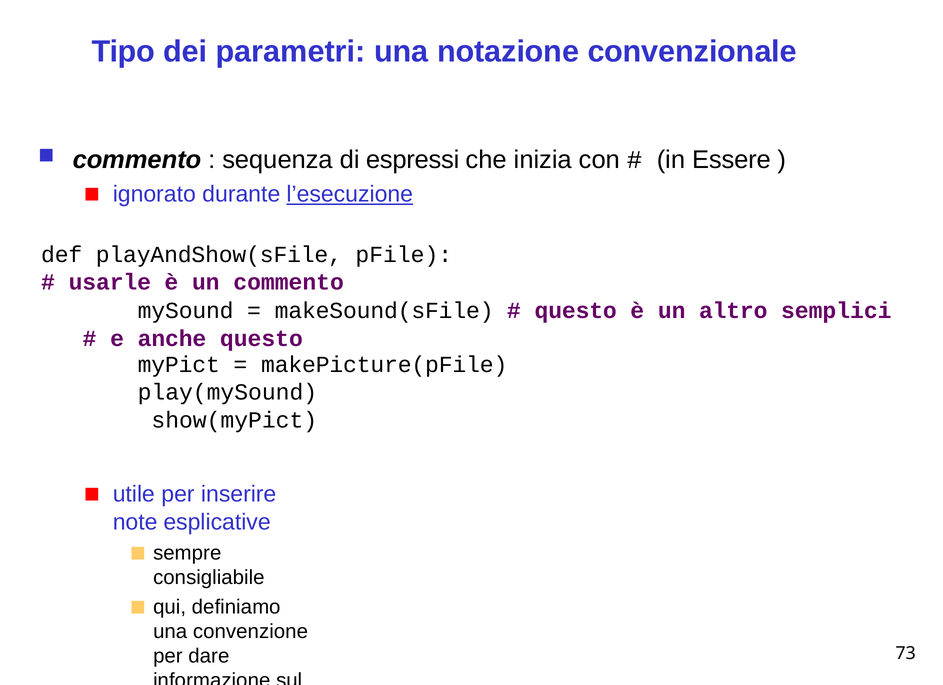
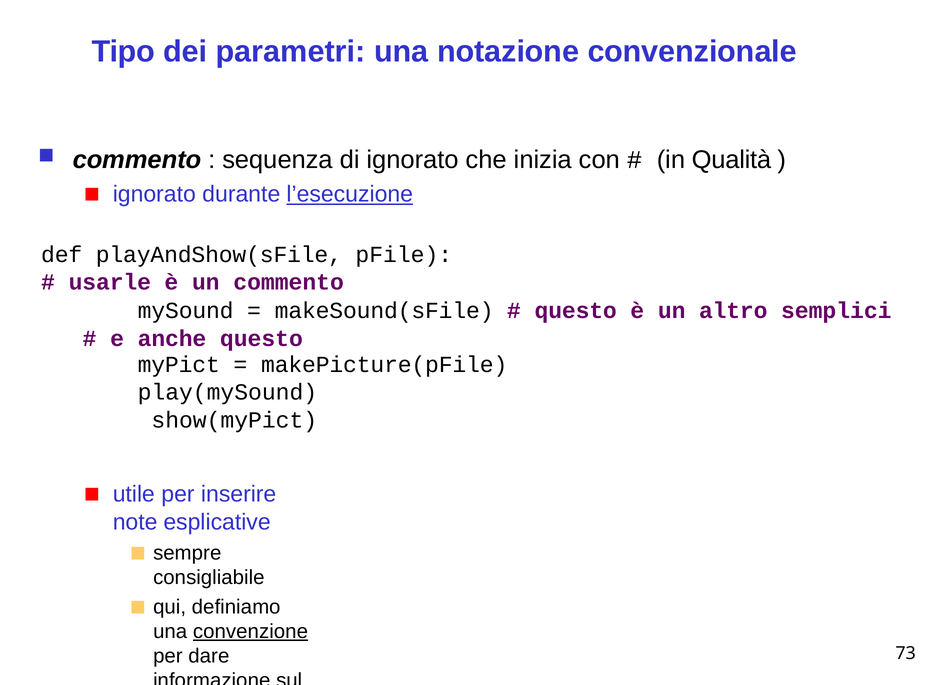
di espressi: espressi -> ignorato (412, 160)
Essere: Essere -> Qualità (731, 160)
convenzione underline: none -> present (250, 631)
